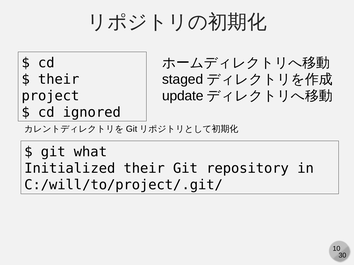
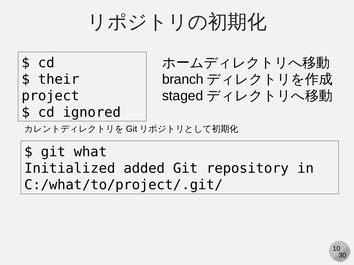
staged: staged -> branch (183, 79)
update: update -> staged (183, 96)
Initialized their: their -> added (144, 169)
C:/will/to/project/.git/: C:/will/to/project/.git/ -> C:/what/to/project/.git/ (124, 185)
